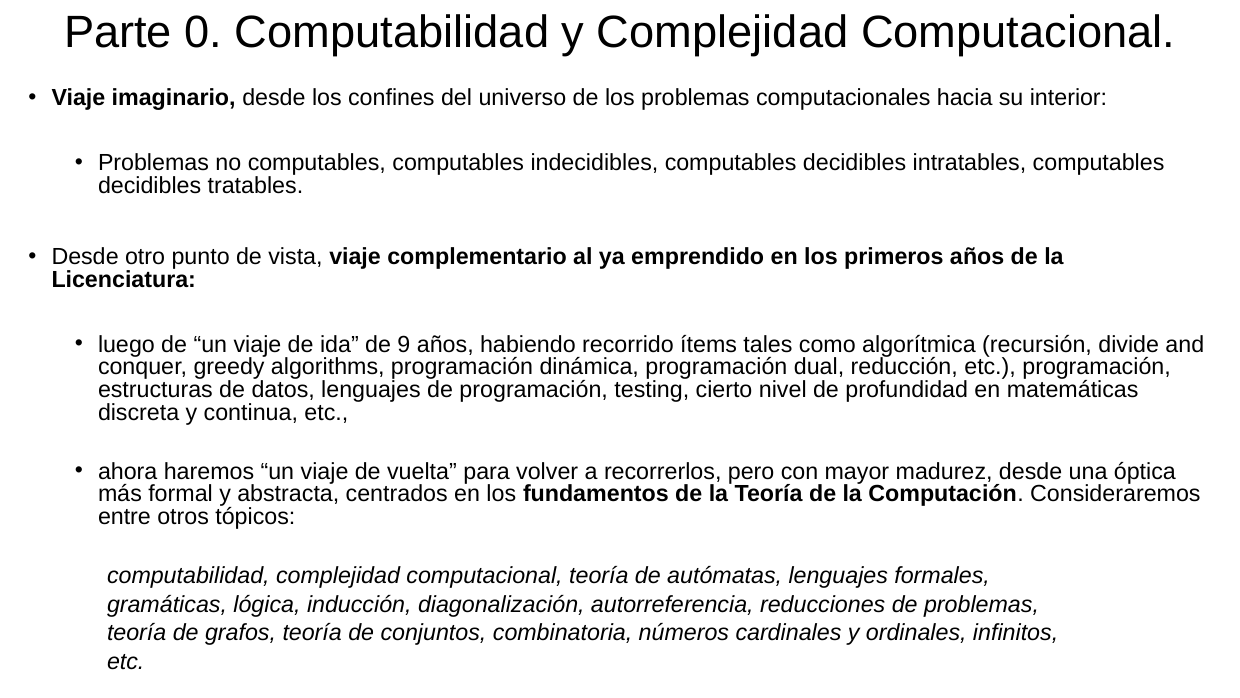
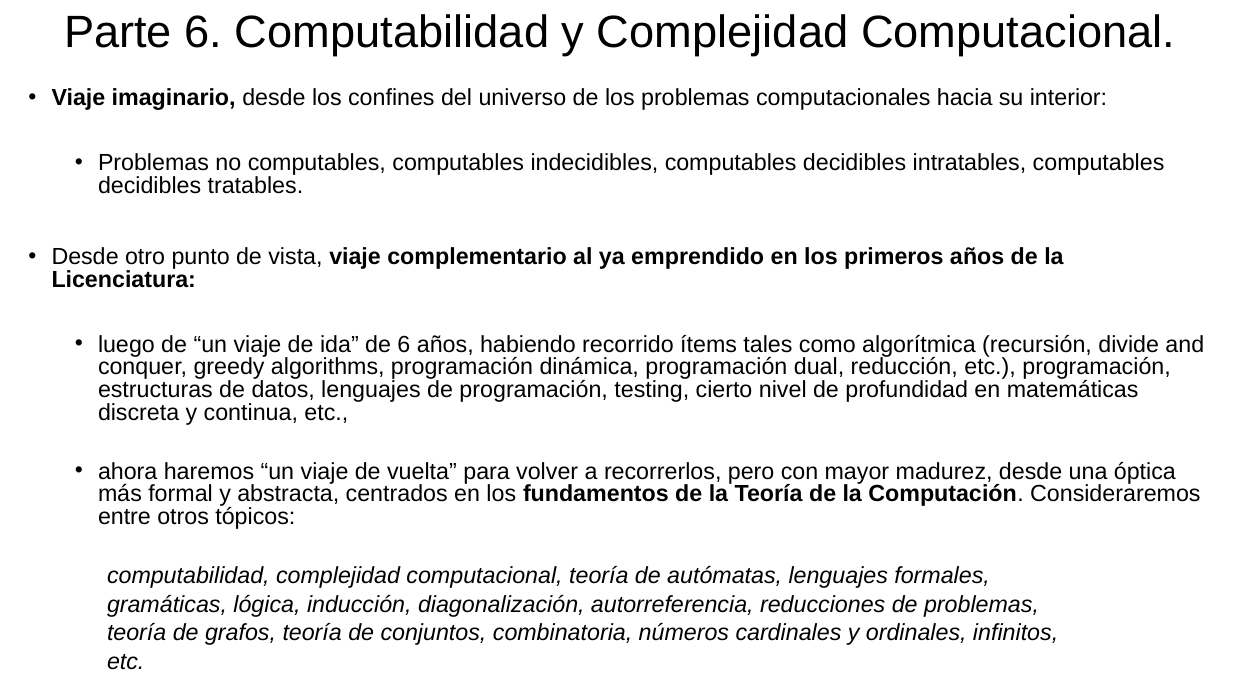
Parte 0: 0 -> 6 (204, 33)
de 9: 9 -> 6 (404, 344)
